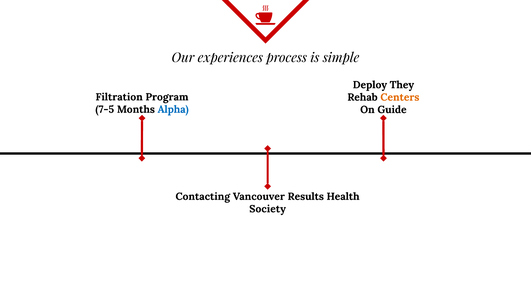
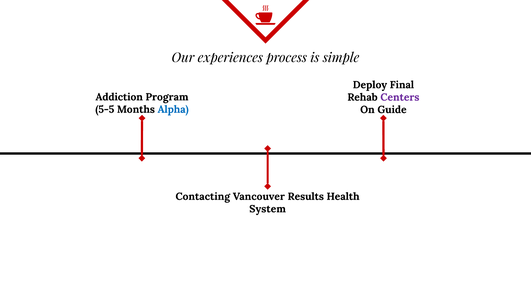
They: They -> Final (402, 85)
Filtration: Filtration -> Addiction (119, 97)
Centers colour: orange -> purple (400, 97)
7-5: 7-5 -> 5-5 (105, 109)
Society: Society -> System (268, 209)
